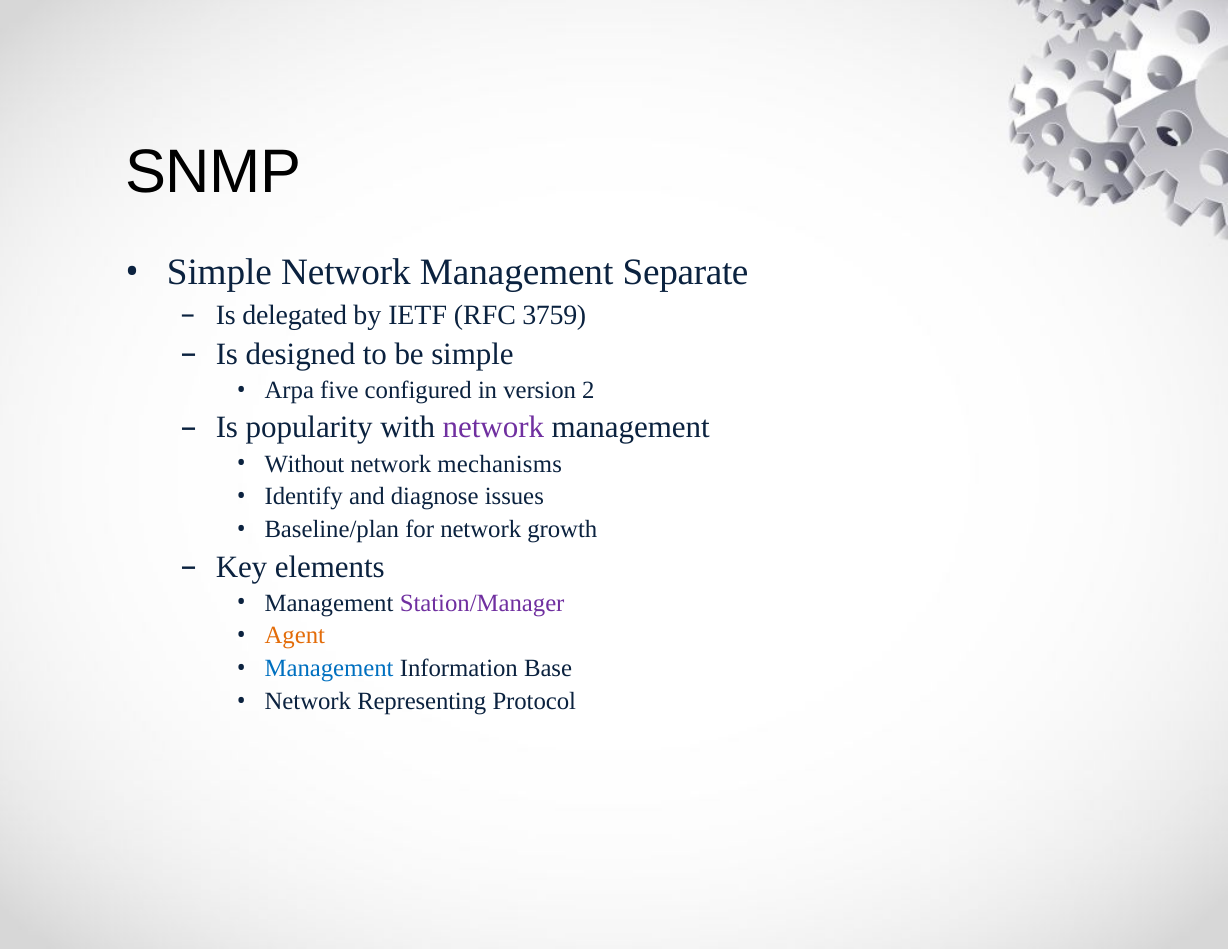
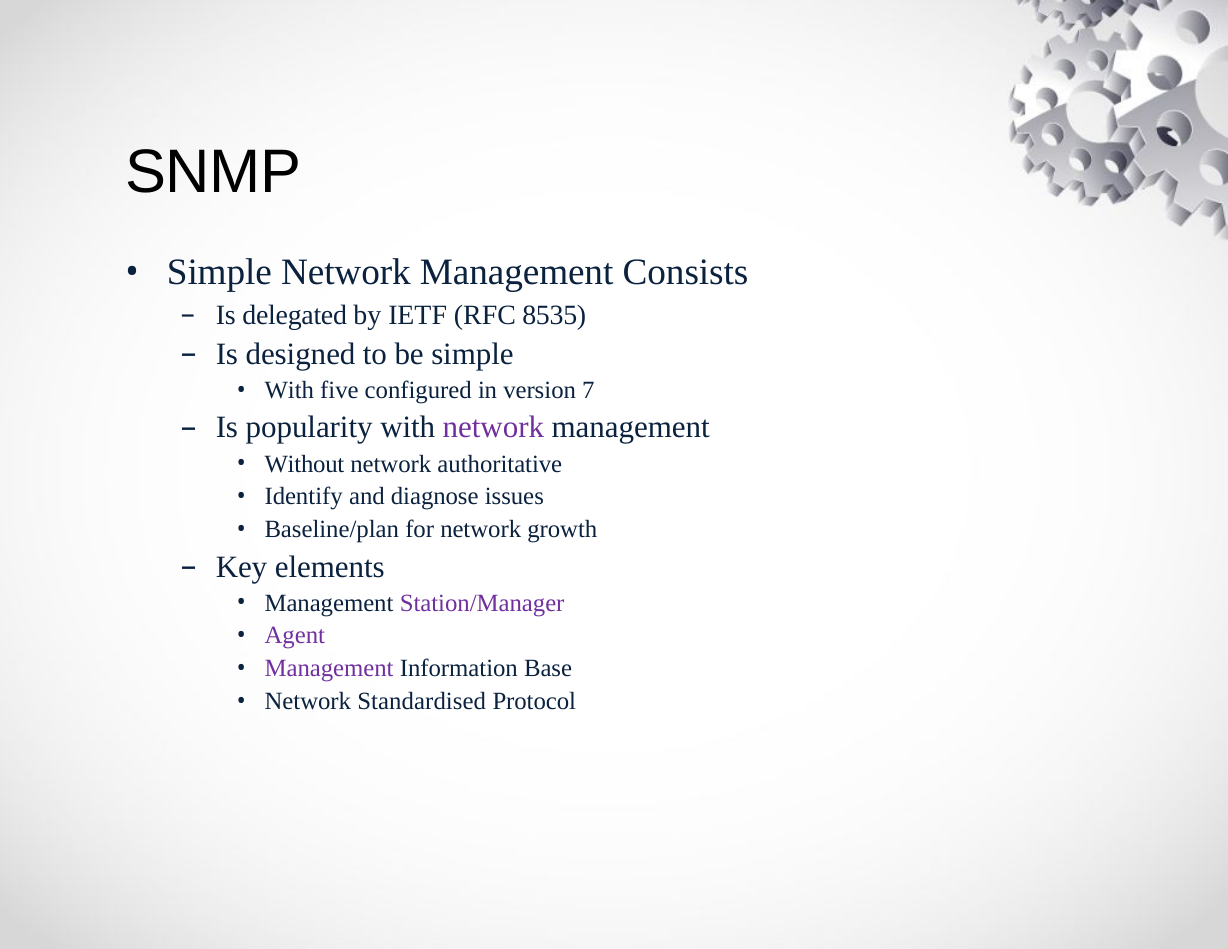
Separate: Separate -> Consists (685, 273)
3759: 3759 -> 8535 (554, 315)
Arpa: Arpa -> With (289, 390)
2: 2 -> 7 (588, 390)
mechanisms: mechanisms -> authoritative (500, 464)
Agent colour: orange -> purple (295, 636)
Management colour: blue -> purple (329, 668)
Representing: Representing -> Standardised (422, 701)
